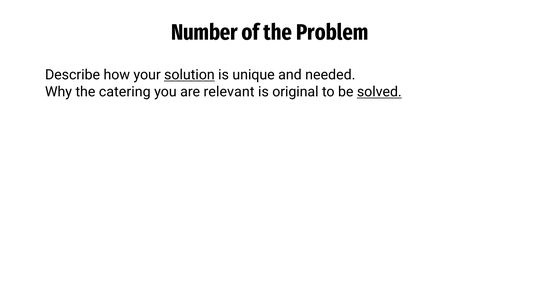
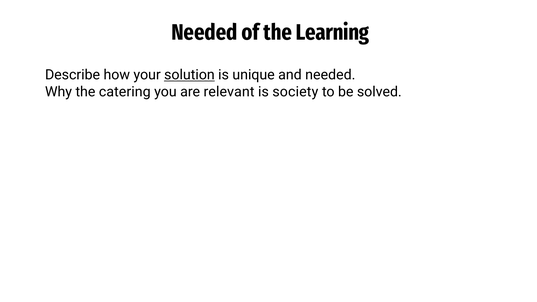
Number: Number -> Needed (204, 32)
Problem: Problem -> Learning (332, 32)
original: original -> society (295, 92)
solved underline: present -> none (379, 92)
